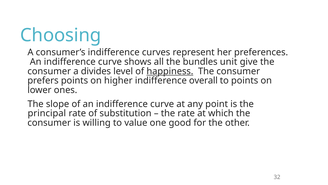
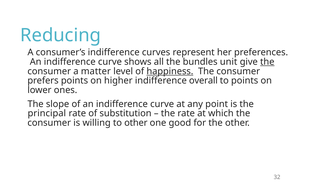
Choosing: Choosing -> Reducing (61, 35)
the underline: none -> present (267, 62)
divides: divides -> matter (96, 71)
to value: value -> other (136, 123)
